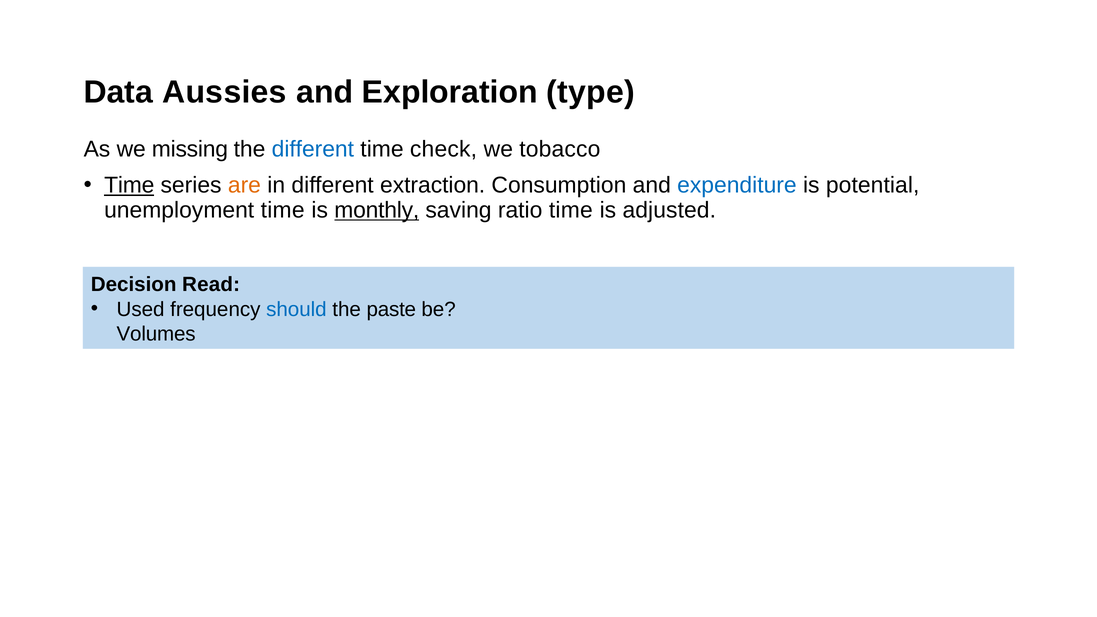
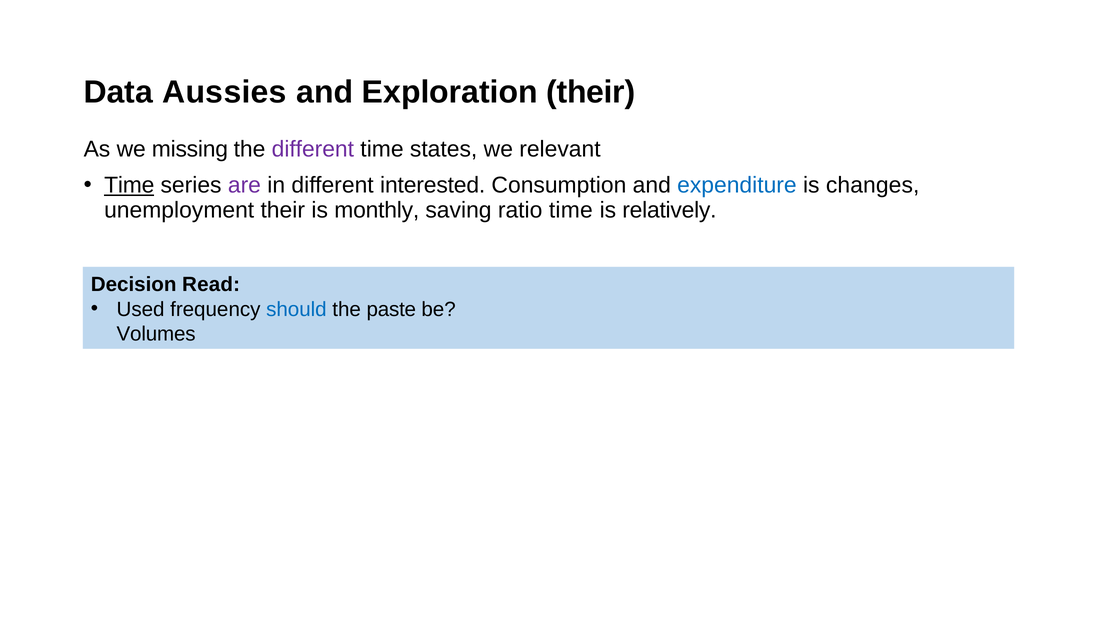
Exploration type: type -> their (591, 92)
different colour: blue -> purple (313, 149)
check: check -> states (444, 149)
tobacco: tobacco -> relevant (560, 149)
are colour: orange -> purple (244, 185)
extraction: extraction -> interested (433, 185)
potential: potential -> changes (873, 185)
unemployment time: time -> their (283, 210)
monthly underline: present -> none (377, 210)
adjusted: adjusted -> relatively (669, 210)
